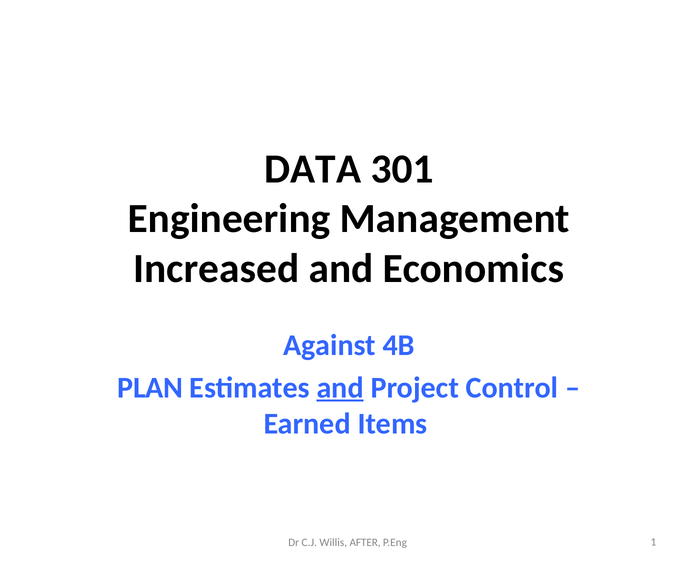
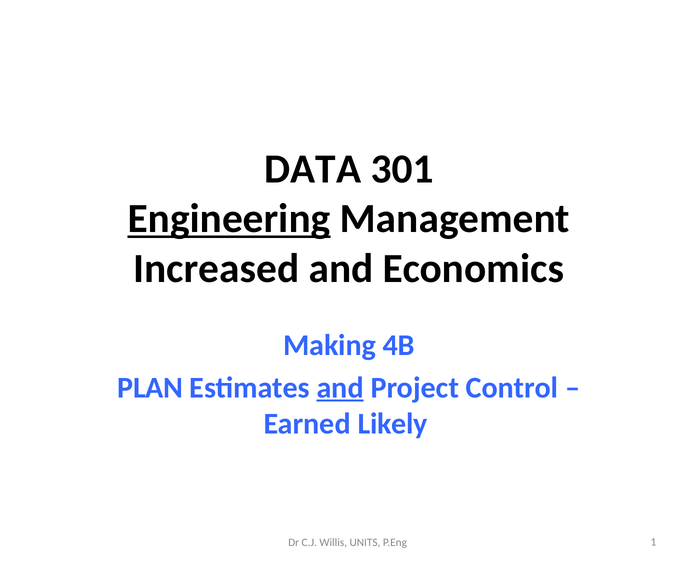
Engineering underline: none -> present (229, 219)
Against: Against -> Making (330, 346)
Items: Items -> Likely (393, 424)
AFTER: AFTER -> UNITS (365, 543)
